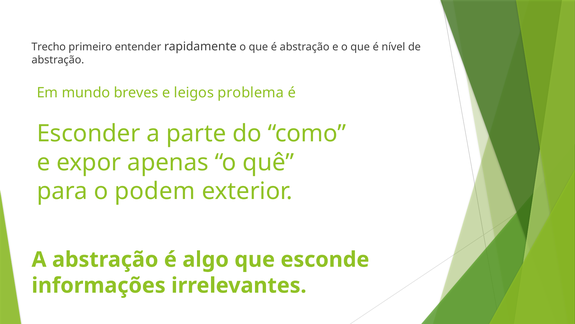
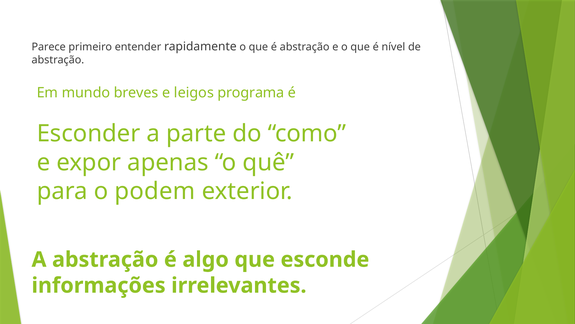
Trecho: Trecho -> Parece (49, 47)
problema: problema -> programa (251, 93)
